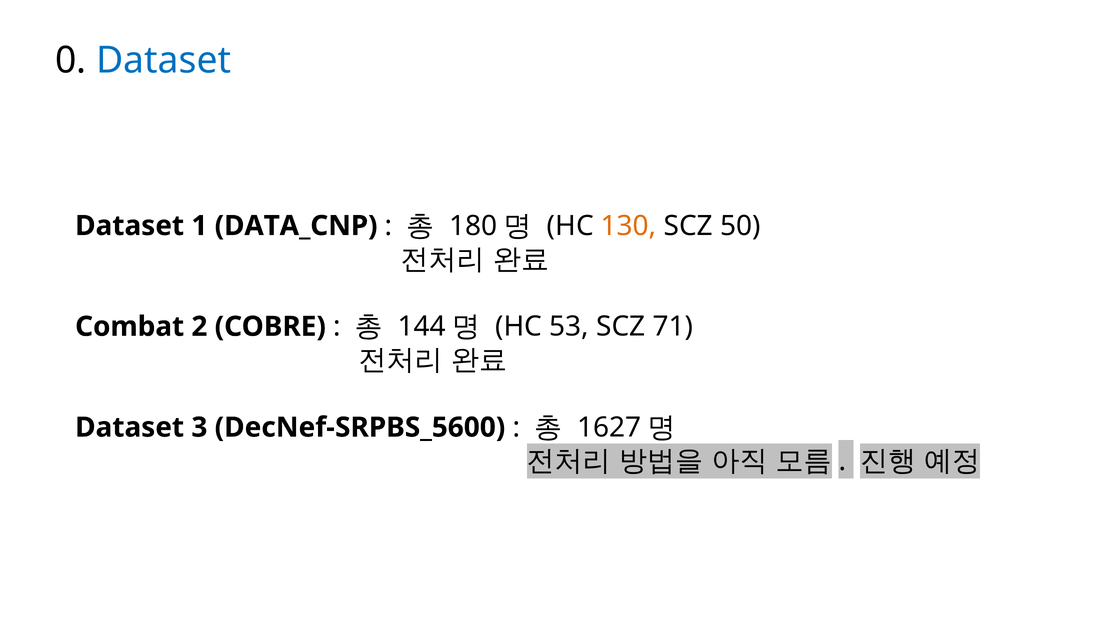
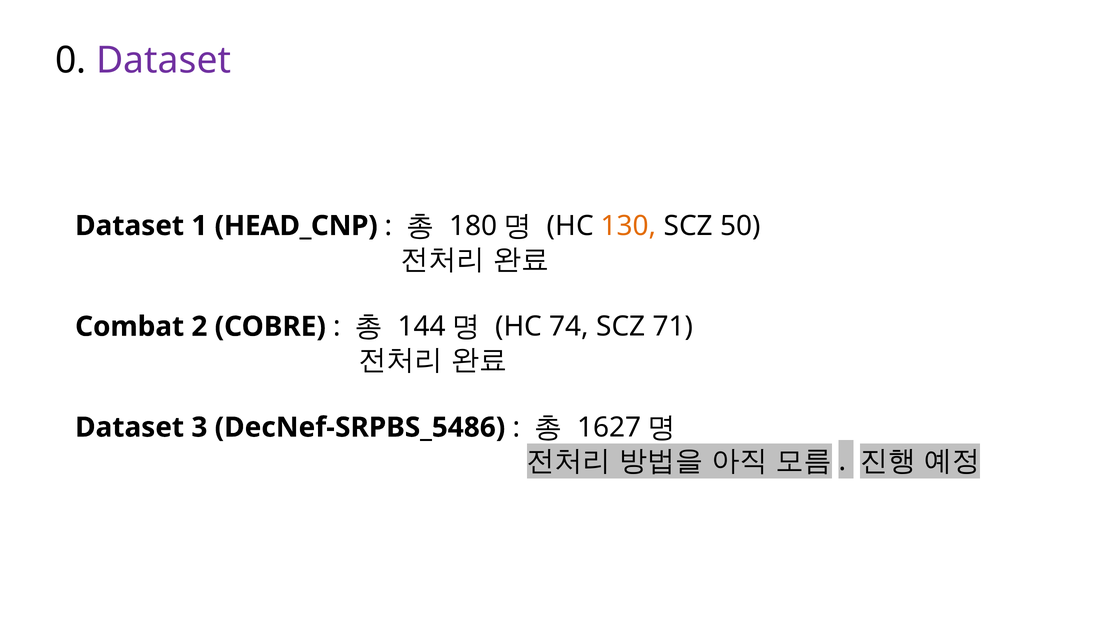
Dataset colour: blue -> purple (164, 61)
DATA_CNP: DATA_CNP -> HEAD_CNP (296, 226)
53: 53 -> 74 (569, 327)
DecNef-SRPBS_5600: DecNef-SRPBS_5600 -> DecNef-SRPBS_5486 (360, 427)
